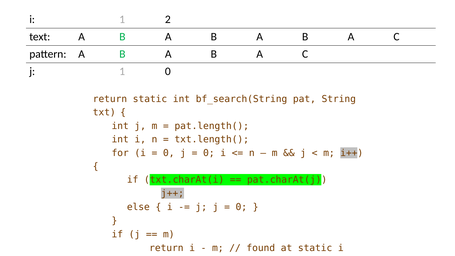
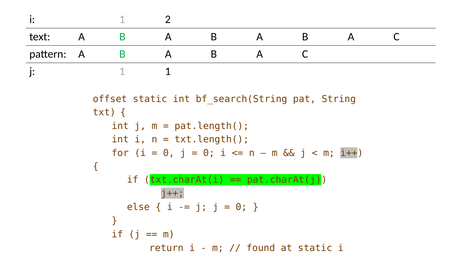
1 0: 0 -> 1 (168, 71)
return: return -> offset (110, 99)
